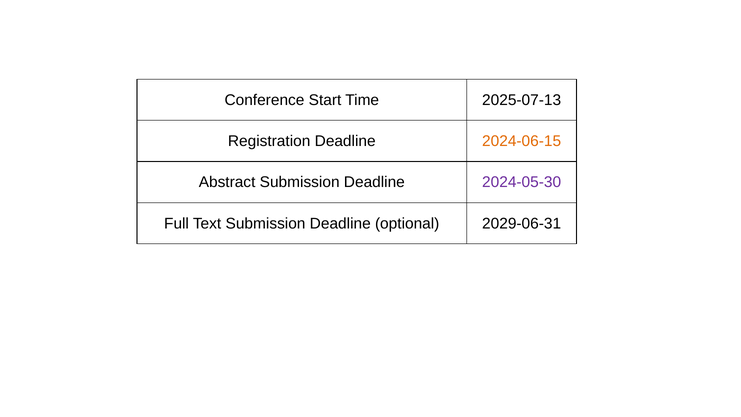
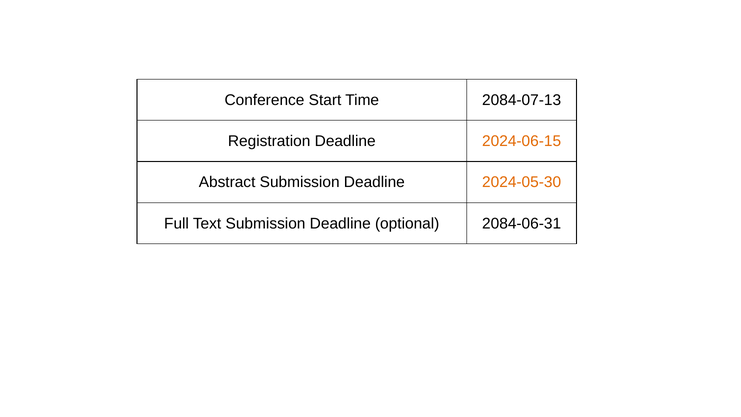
2025-07-13: 2025-07-13 -> 2084-07-13 (522, 100)
2024-05-30 colour: purple -> orange (522, 182)
2029-06-31: 2029-06-31 -> 2084-06-31 (522, 223)
